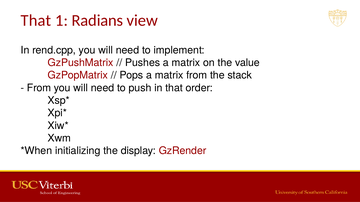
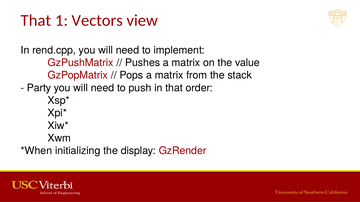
Radians: Radians -> Vectors (97, 20)
From: From -> Party (39, 88)
